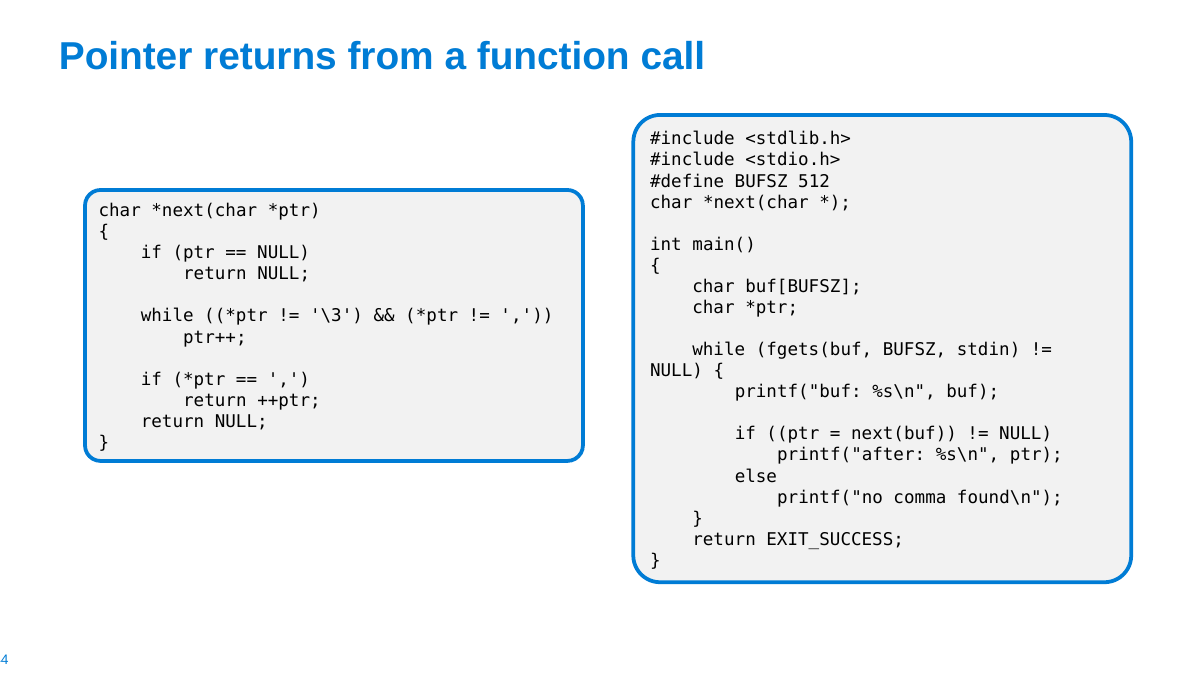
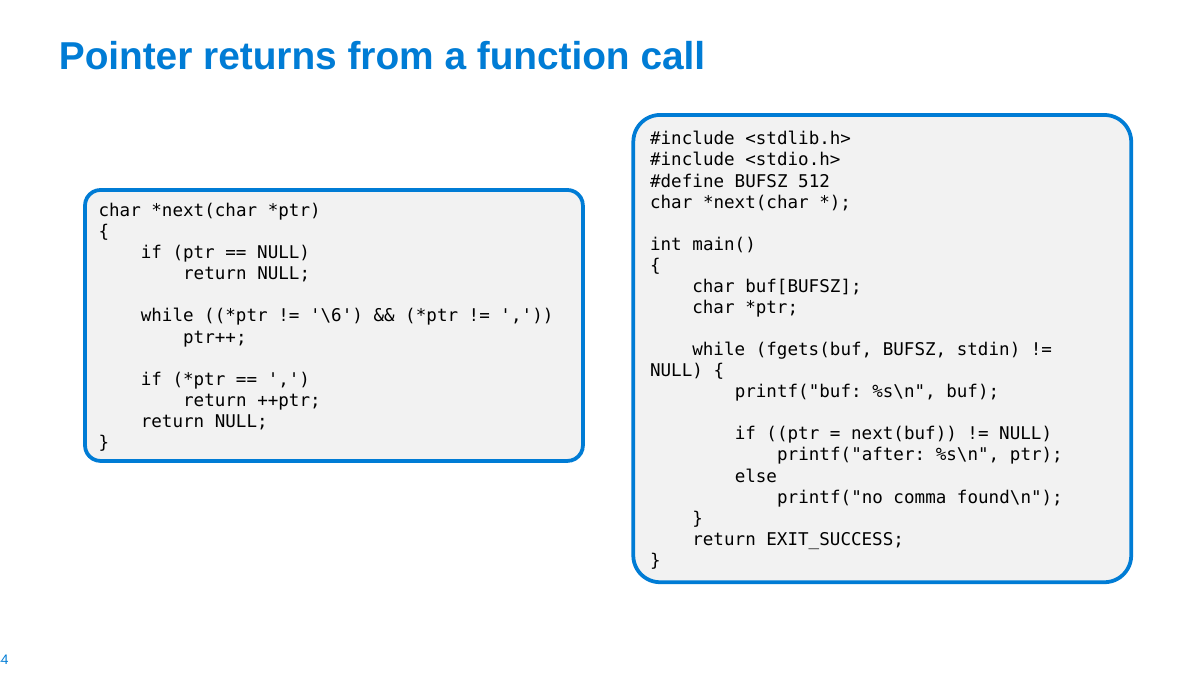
\3: \3 -> \6 (337, 316)
